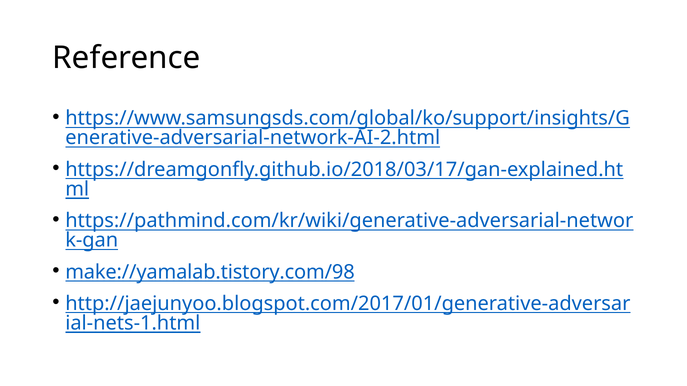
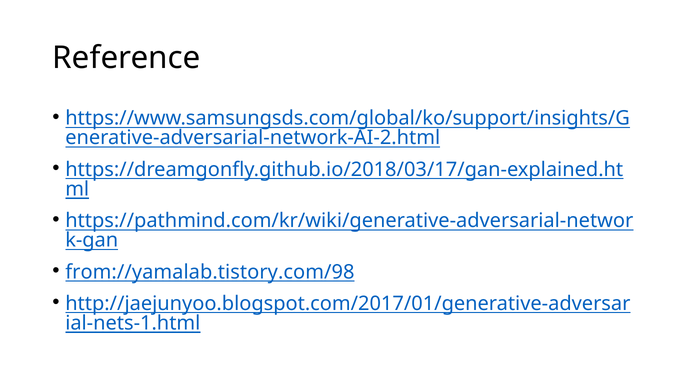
make://yamalab.tistory.com/98: make://yamalab.tistory.com/98 -> from://yamalab.tistory.com/98 (210, 272)
